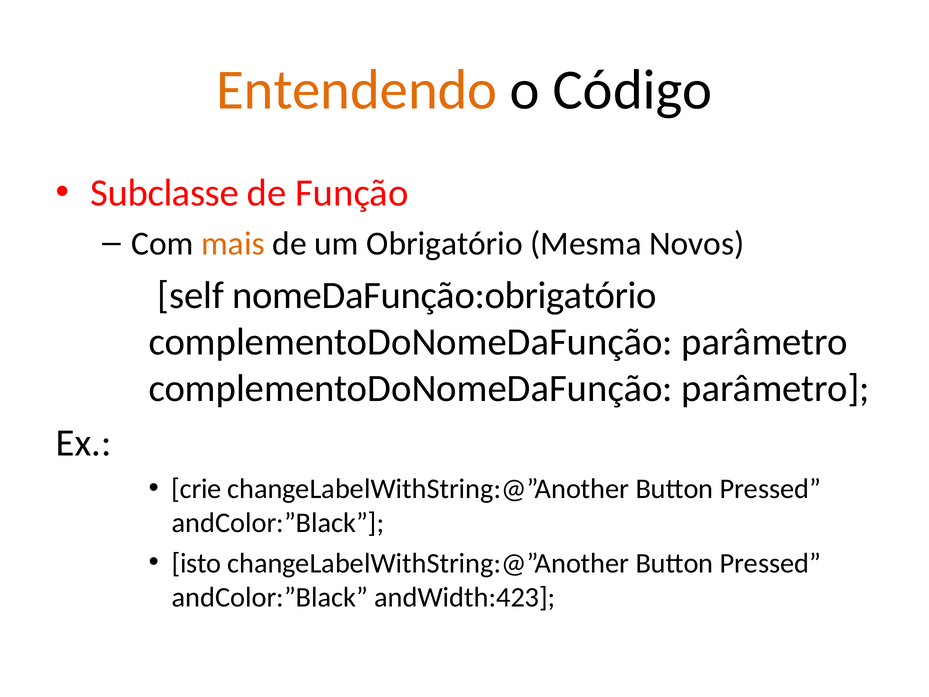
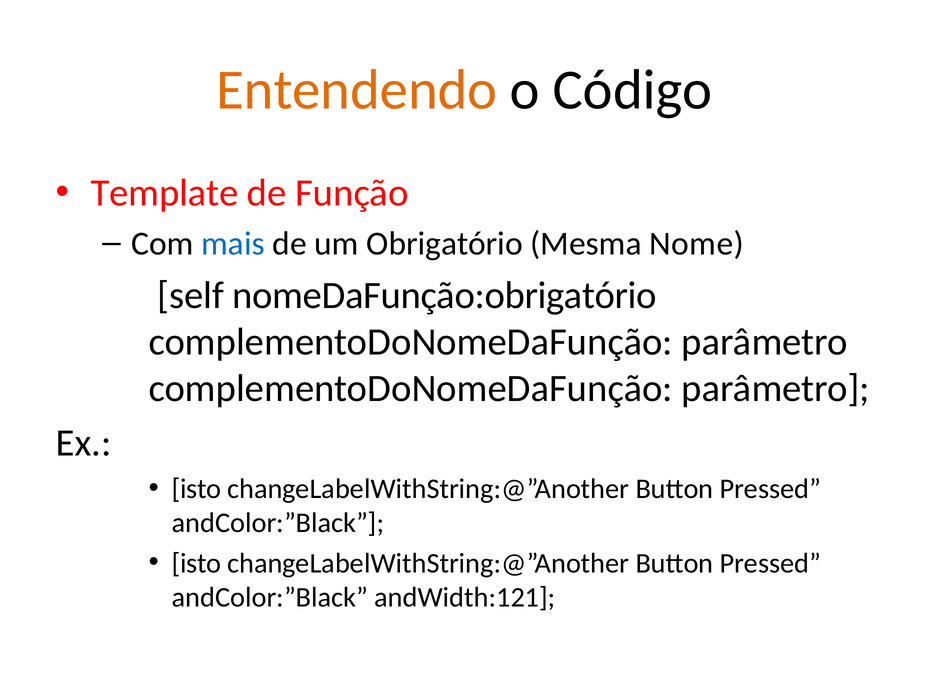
Subclasse: Subclasse -> Template (164, 193)
mais colour: orange -> blue (233, 243)
Novos: Novos -> Nome (697, 243)
crie: crie -> isto (196, 489)
andWidth:423: andWidth:423 -> andWidth:121 (465, 597)
